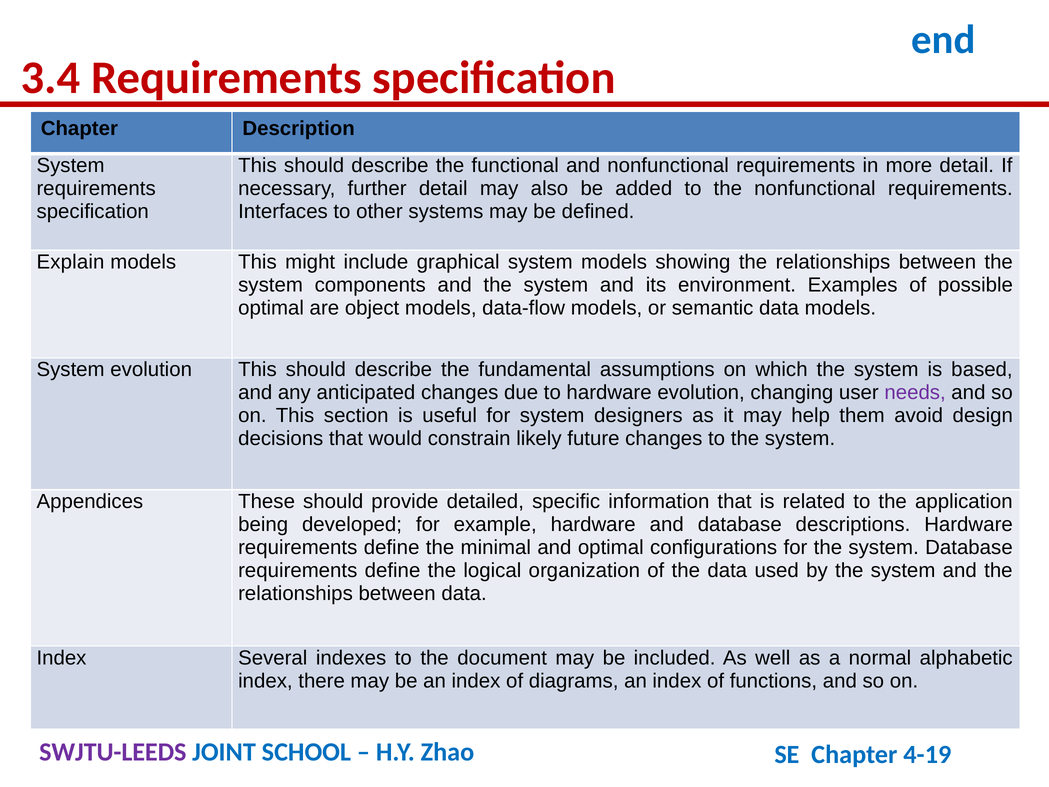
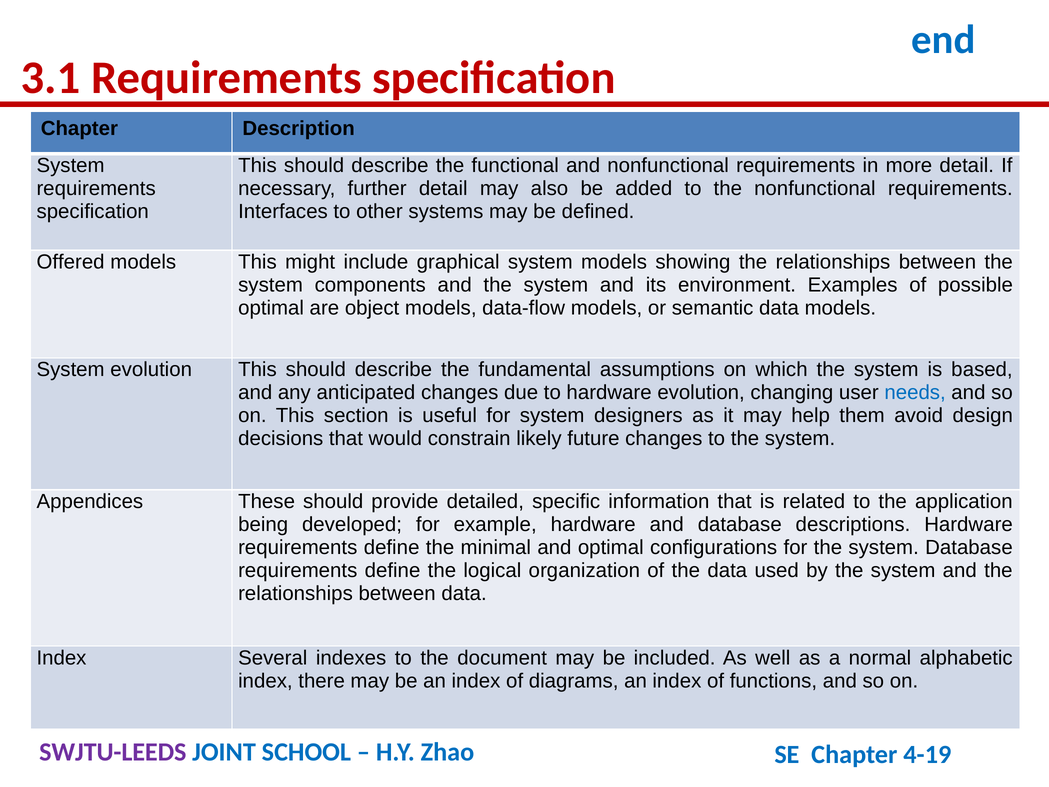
3.4: 3.4 -> 3.1 (51, 78)
Explain: Explain -> Offered (71, 262)
needs colour: purple -> blue (915, 393)
